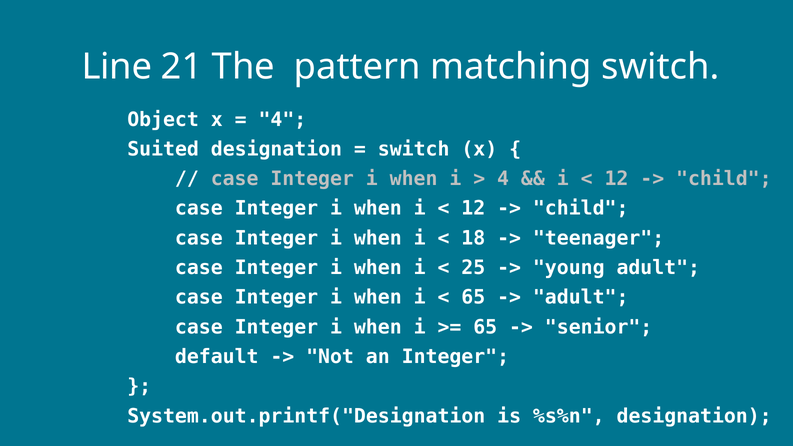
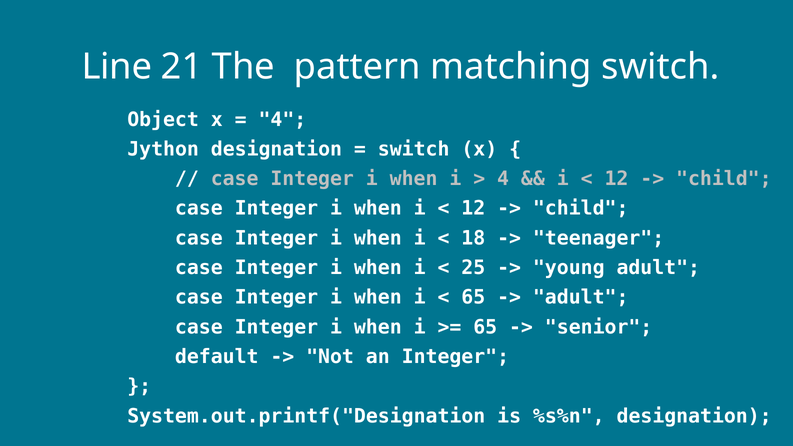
Suited: Suited -> Jython (163, 149)
